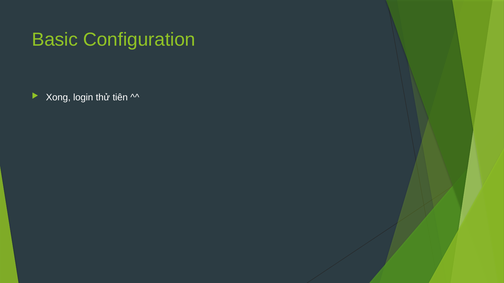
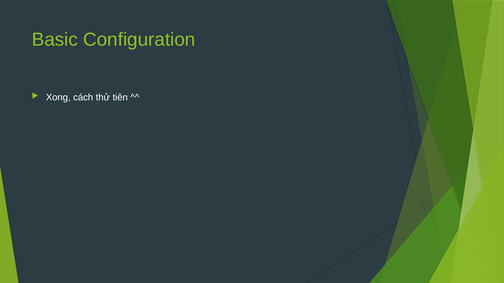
login: login -> cách (83, 98)
